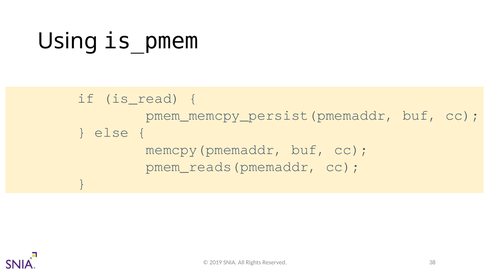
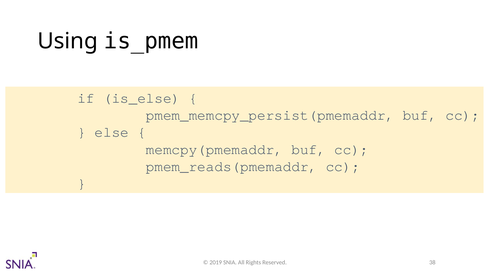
is_read: is_read -> is_else (142, 98)
